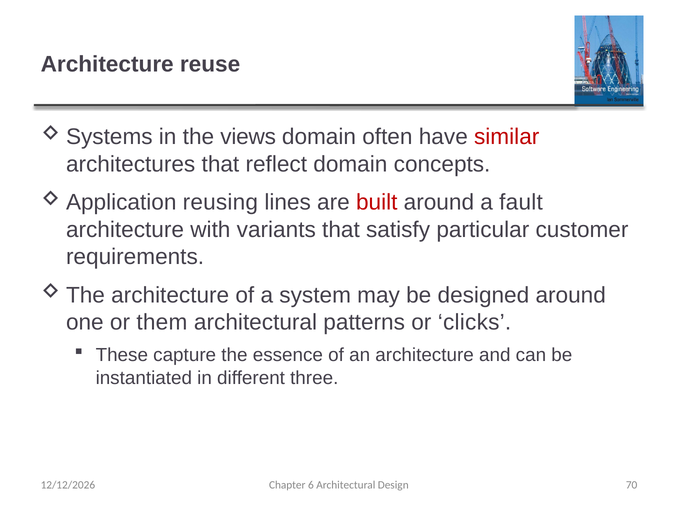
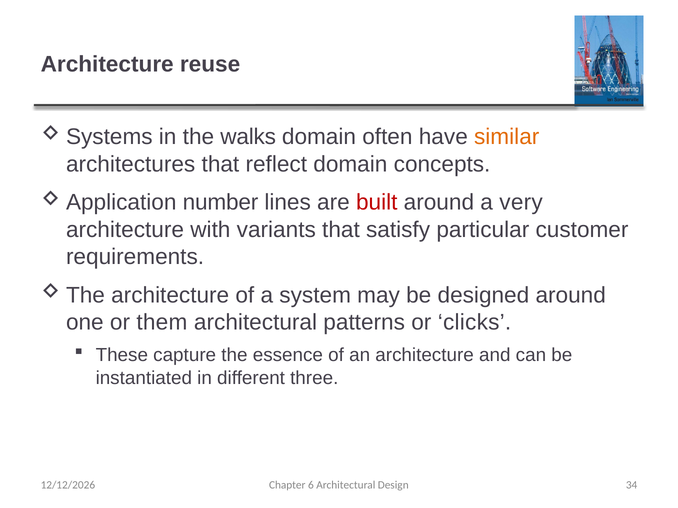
views: views -> walks (248, 137)
similar colour: red -> orange (507, 137)
reusing: reusing -> number (221, 203)
fault: fault -> very (521, 203)
70: 70 -> 34 (632, 486)
